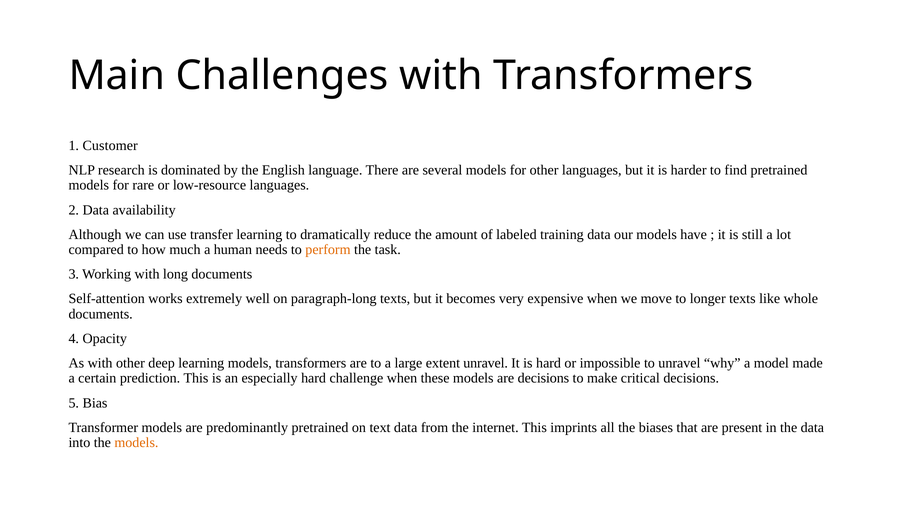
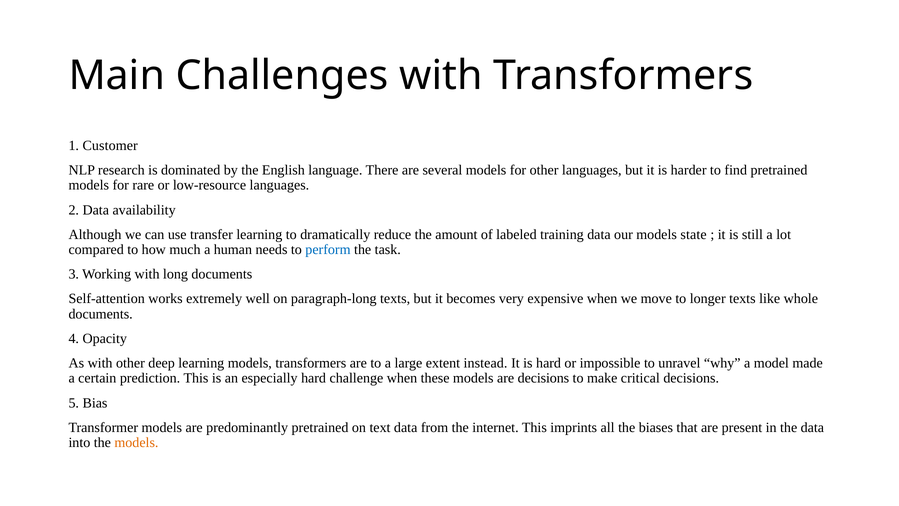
have: have -> state (694, 234)
perform colour: orange -> blue (328, 250)
extent unravel: unravel -> instead (486, 363)
